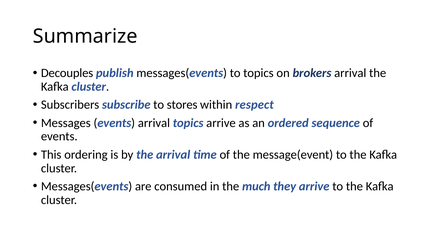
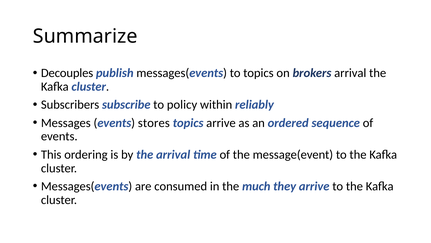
stores: stores -> policy (182, 105)
respect: respect -> reliably (254, 105)
events arrival: arrival -> stores (154, 123)
